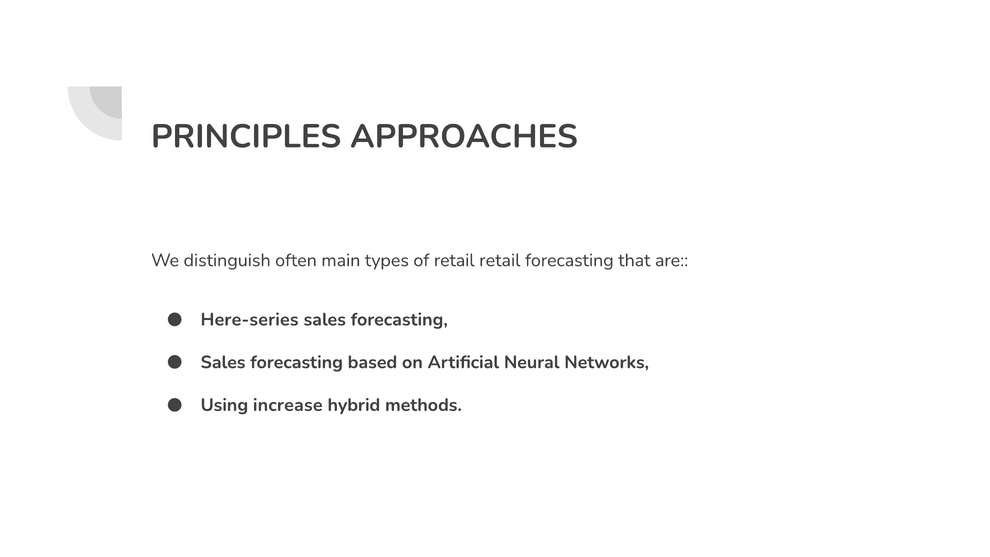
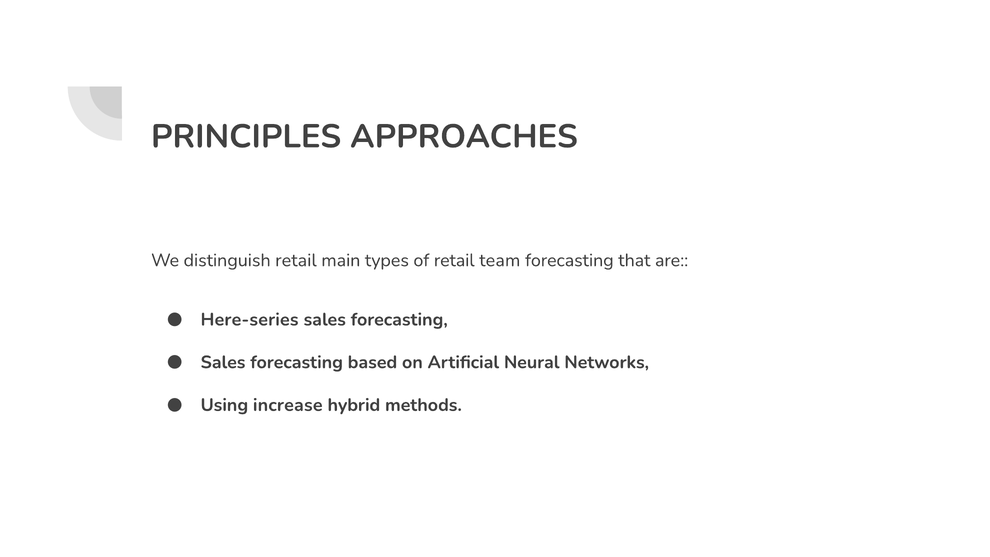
distinguish often: often -> retail (296, 260)
retail retail: retail -> team (500, 260)
